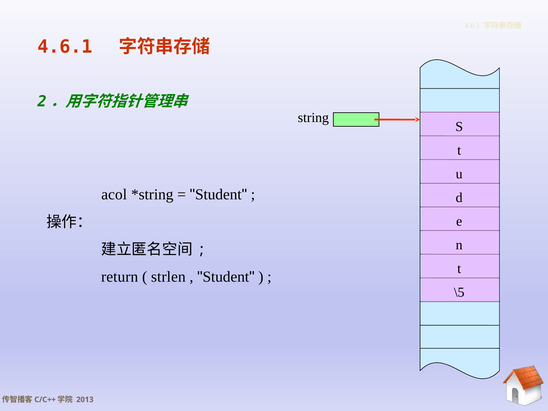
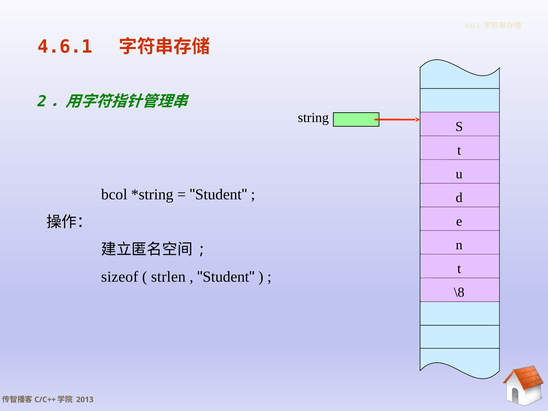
acol: acol -> bcol (114, 195)
return: return -> sizeof (120, 277)
\5: \5 -> \8 (459, 292)
